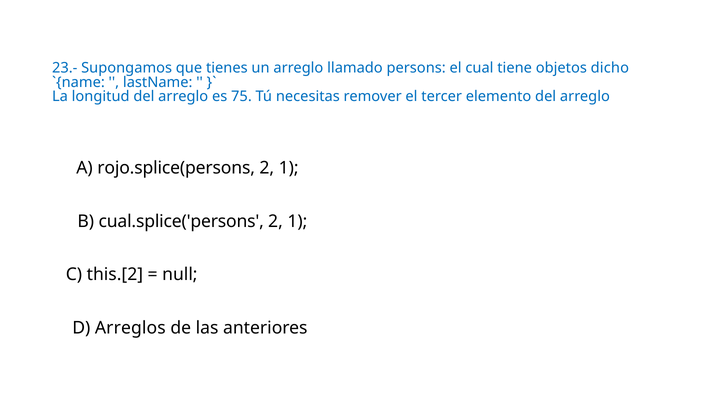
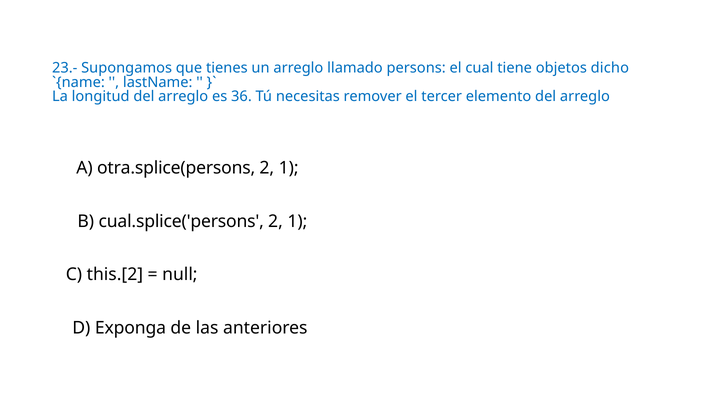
75: 75 -> 36 (241, 96)
rojo.splice(persons: rojo.splice(persons -> otra.splice(persons (176, 168)
Arreglos: Arreglos -> Exponga (130, 328)
